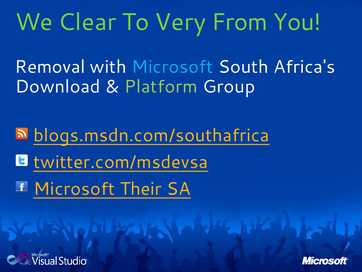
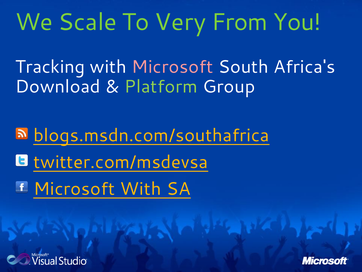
Clear: Clear -> Scale (87, 22)
Removal: Removal -> Tracking (50, 67)
Microsoft colour: light blue -> pink (172, 67)
Microsoft Their: Their -> With (141, 189)
